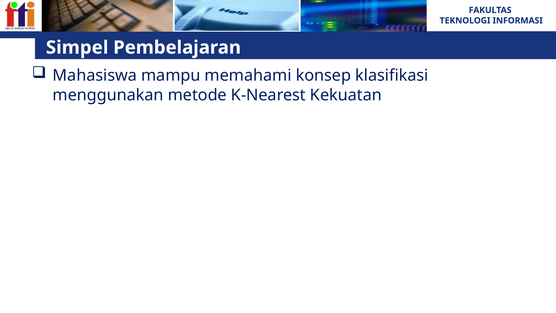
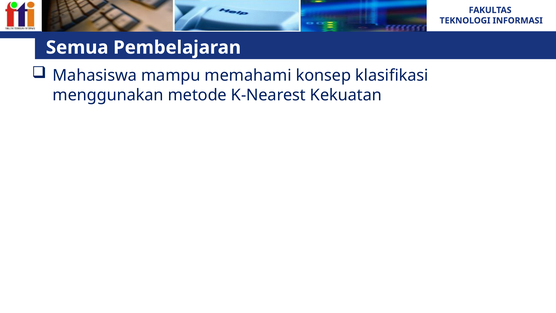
Simpel: Simpel -> Semua (77, 48)
